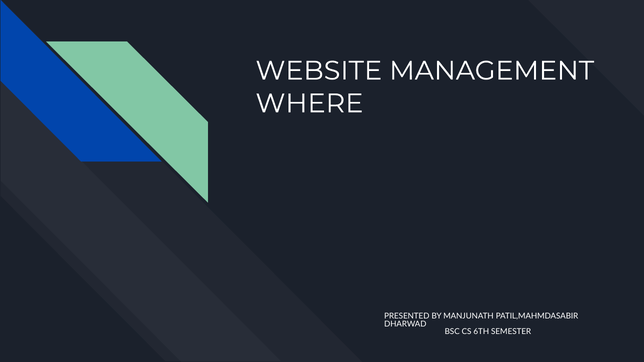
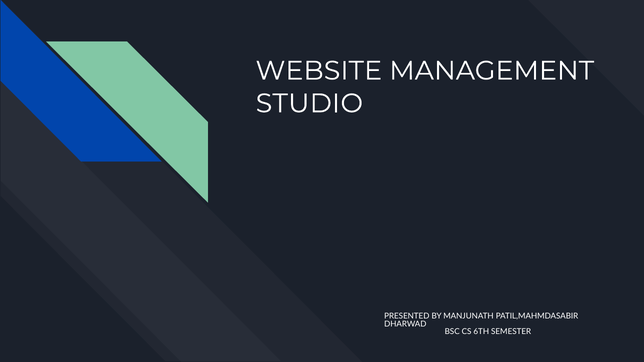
WHERE: WHERE -> STUDIO (309, 104)
